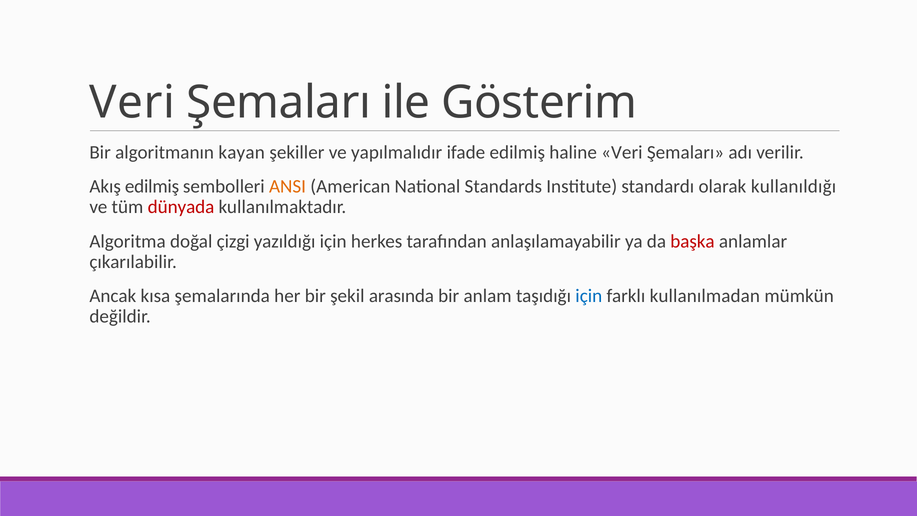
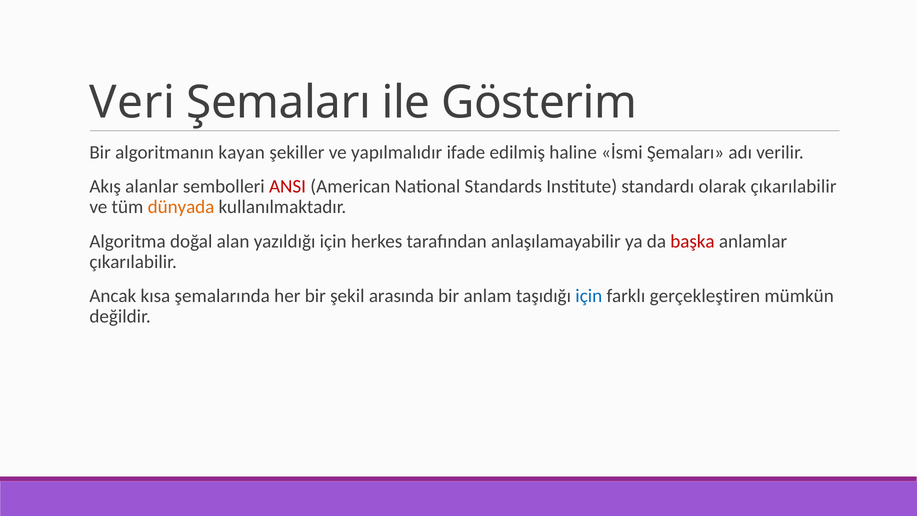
haline Veri: Veri -> İsmi (622, 152)
Akış edilmiş: edilmiş -> alanlar (152, 186)
ANSI colour: orange -> red (287, 186)
olarak kullanıldığı: kullanıldığı -> çıkarılabilir (794, 186)
dünyada colour: red -> orange (181, 207)
çizgi: çizgi -> alan (233, 241)
kullanılmadan: kullanılmadan -> gerçekleştiren (705, 296)
